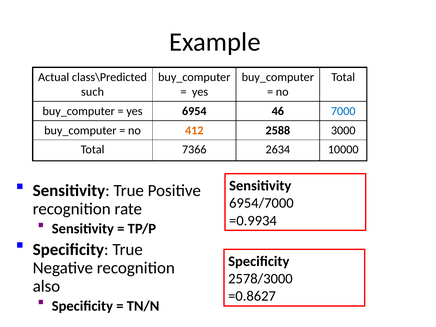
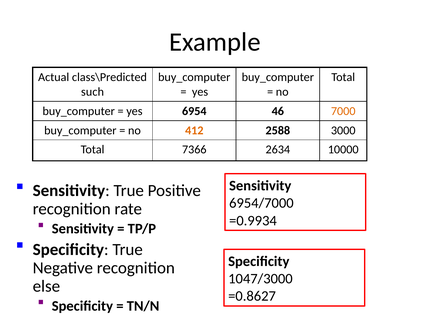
7000 colour: blue -> orange (343, 111)
2578/3000: 2578/3000 -> 1047/3000 (260, 279)
also: also -> else (46, 286)
